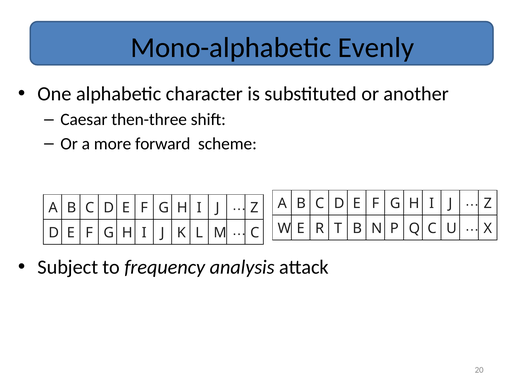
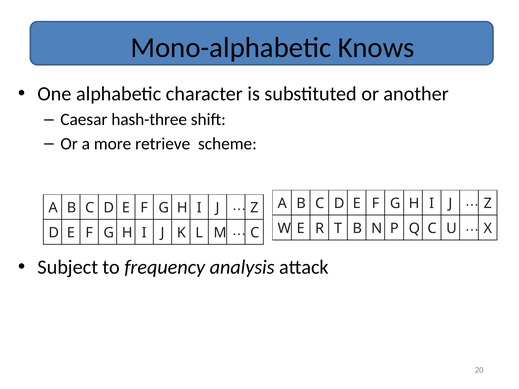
Evenly: Evenly -> Knows (376, 48)
then-three: then-three -> hash-three (149, 120)
forward: forward -> retrieve (163, 144)
